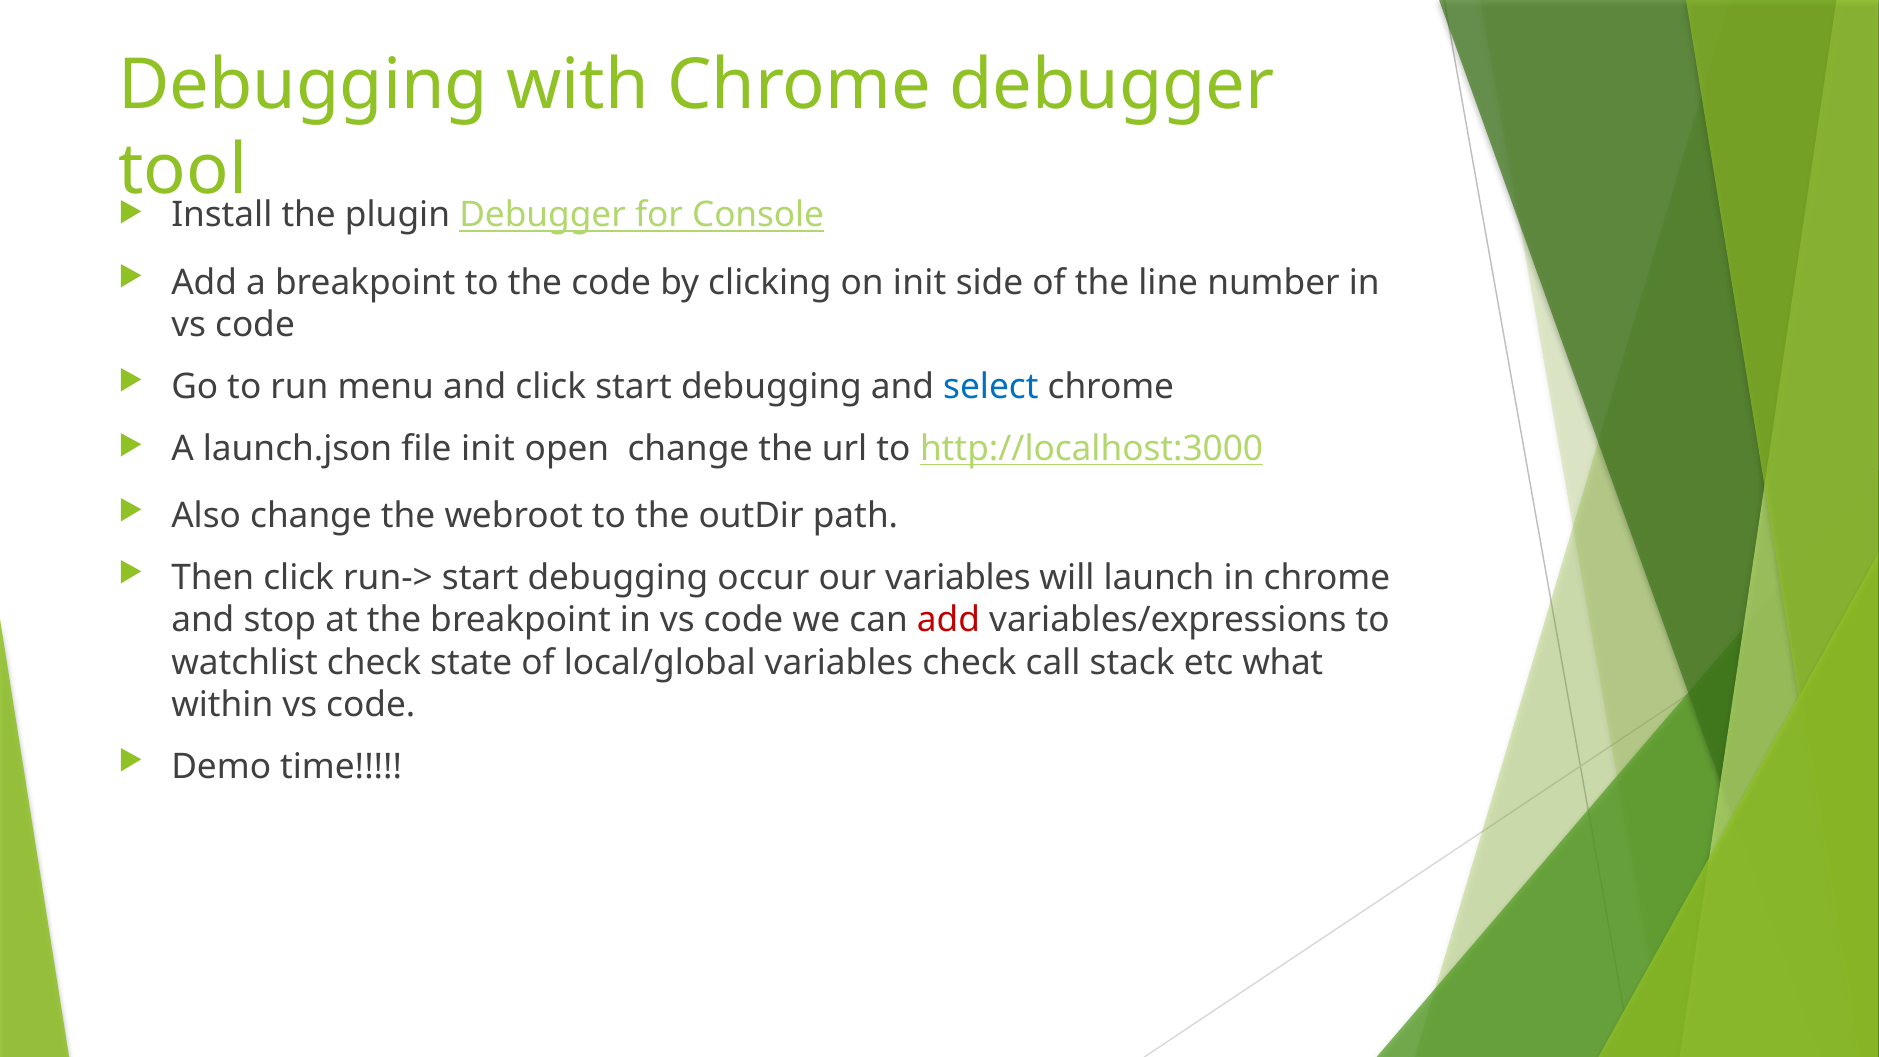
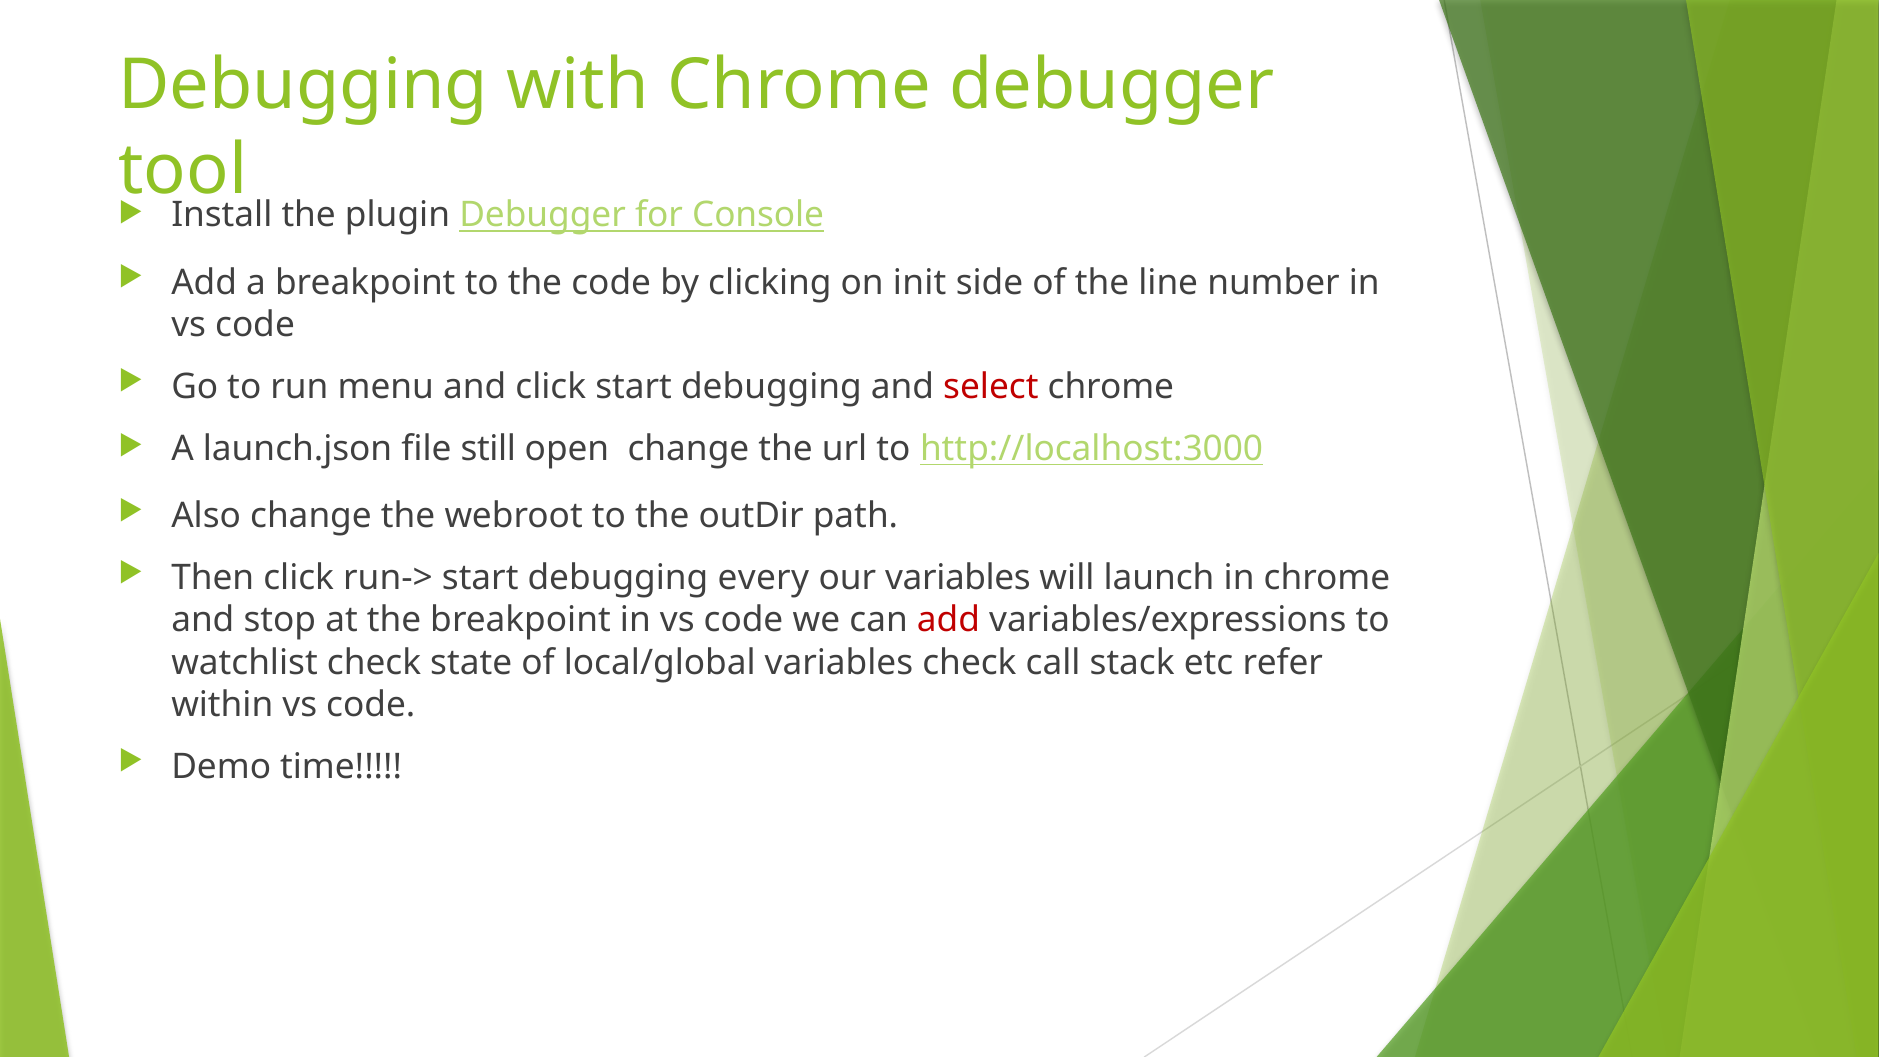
select colour: blue -> red (991, 387)
file init: init -> still (488, 449)
occur: occur -> every (763, 578)
what: what -> refer (1283, 663)
